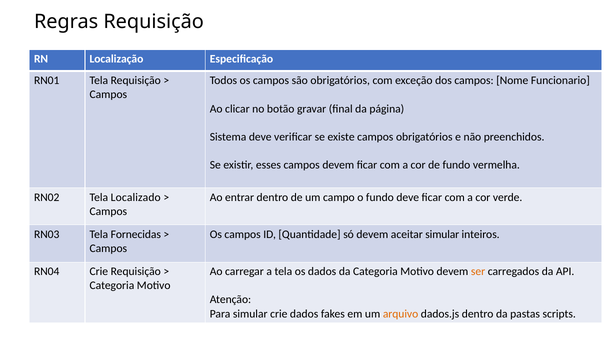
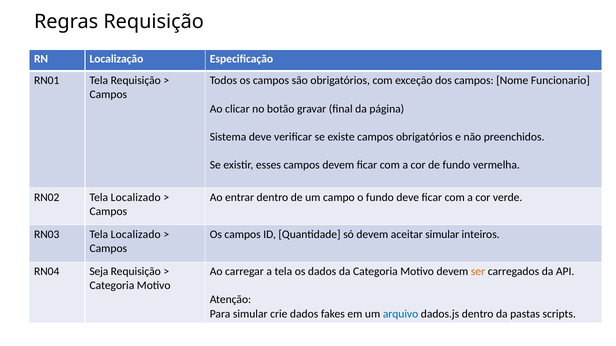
RN03 Tela Fornecidas: Fornecidas -> Localizado (136, 235)
RN04 Crie: Crie -> Seja (99, 272)
arquivo colour: orange -> blue (401, 314)
